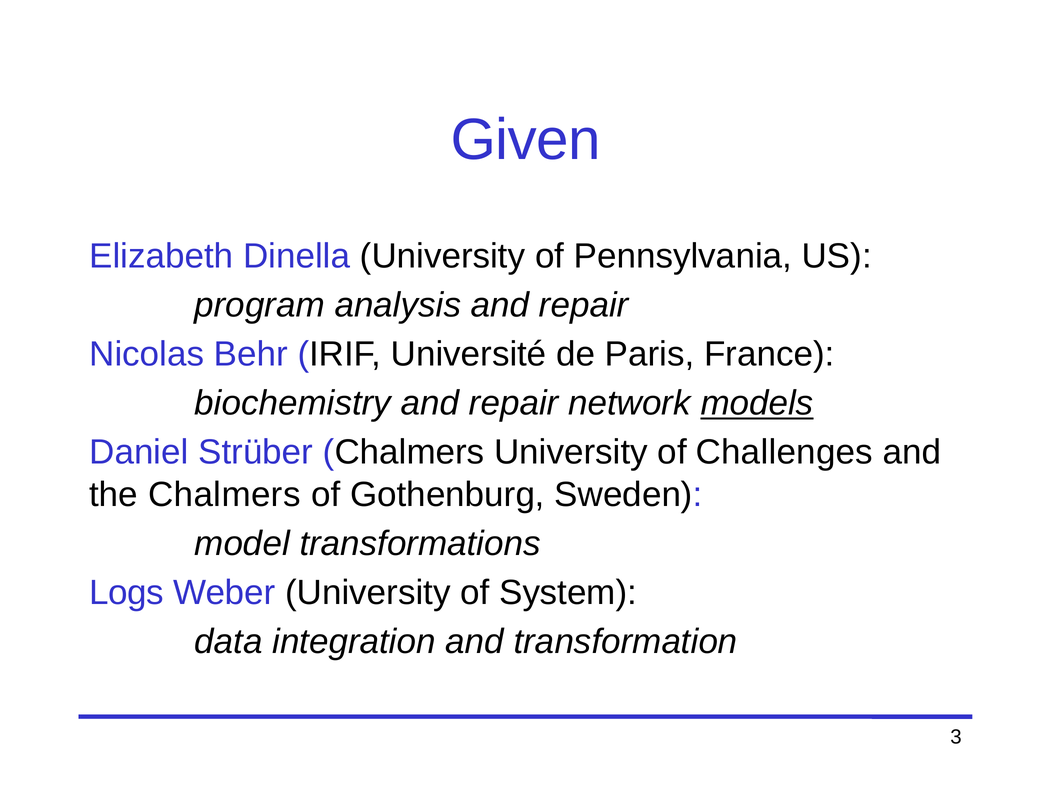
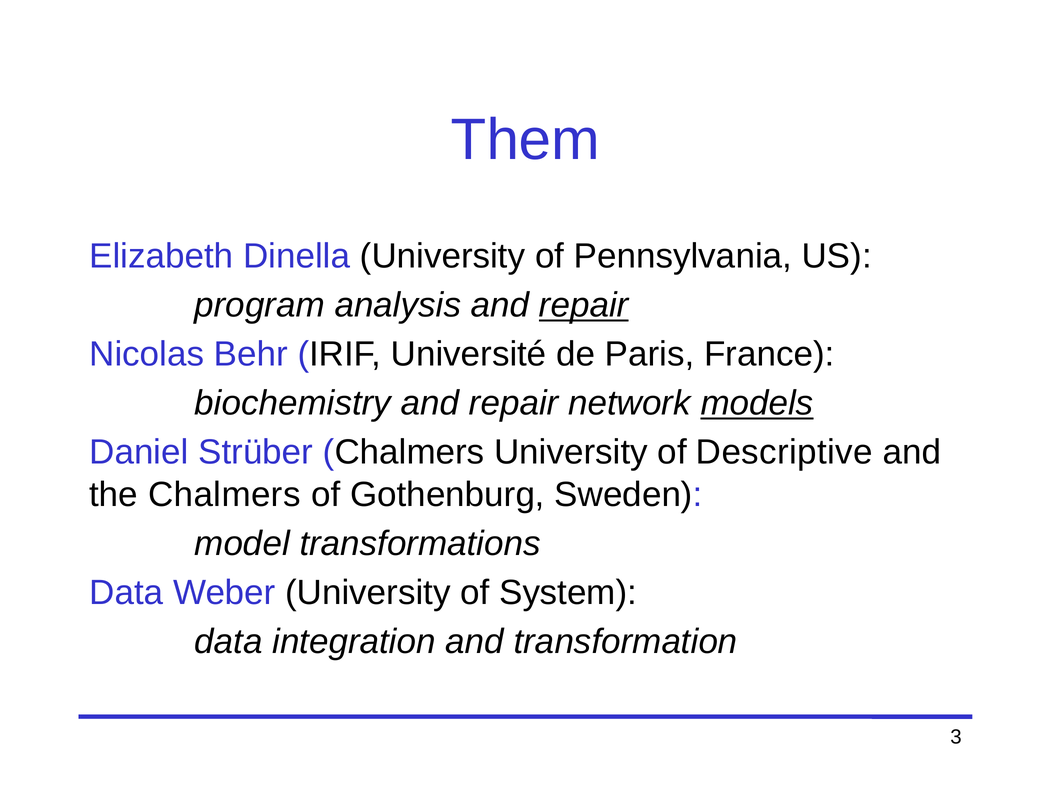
Given: Given -> Them (525, 140)
repair underline: none -> present (584, 305)
Challenges: Challenges -> Descriptive (784, 453)
Logs: Logs -> Data (126, 593)
